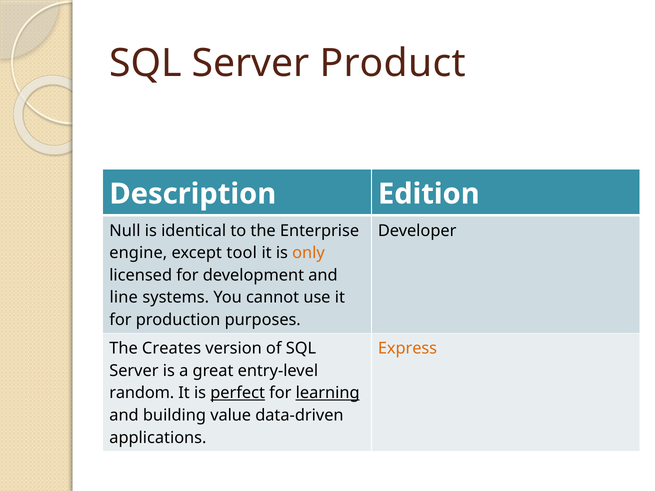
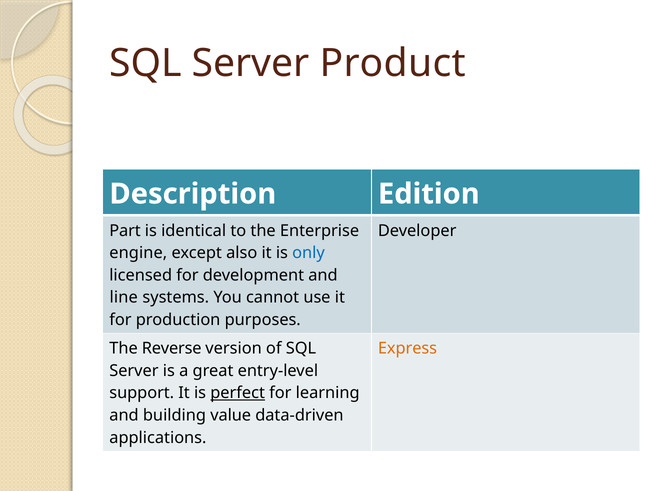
Null: Null -> Part (125, 231)
tool: tool -> also (242, 253)
only colour: orange -> blue (308, 253)
Creates: Creates -> Reverse (172, 349)
random: random -> support (142, 393)
learning underline: present -> none (328, 393)
